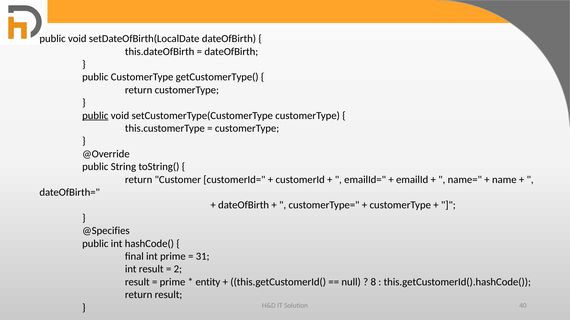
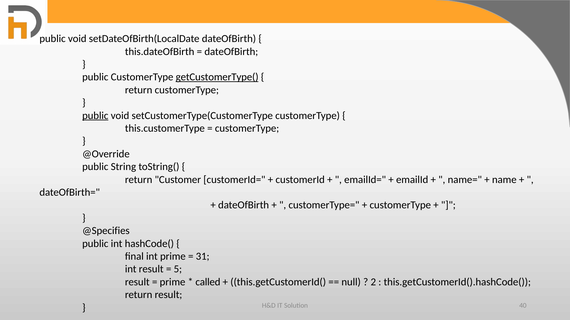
getCustomerType( underline: none -> present (217, 77)
2: 2 -> 5 (178, 270)
entity: entity -> called (208, 282)
8: 8 -> 2 (373, 282)
